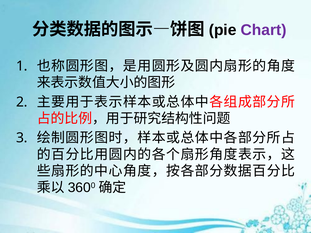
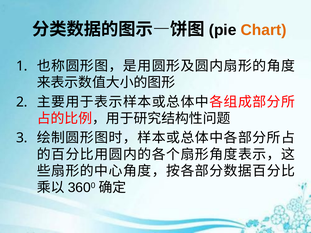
Chart colour: purple -> orange (264, 30)
